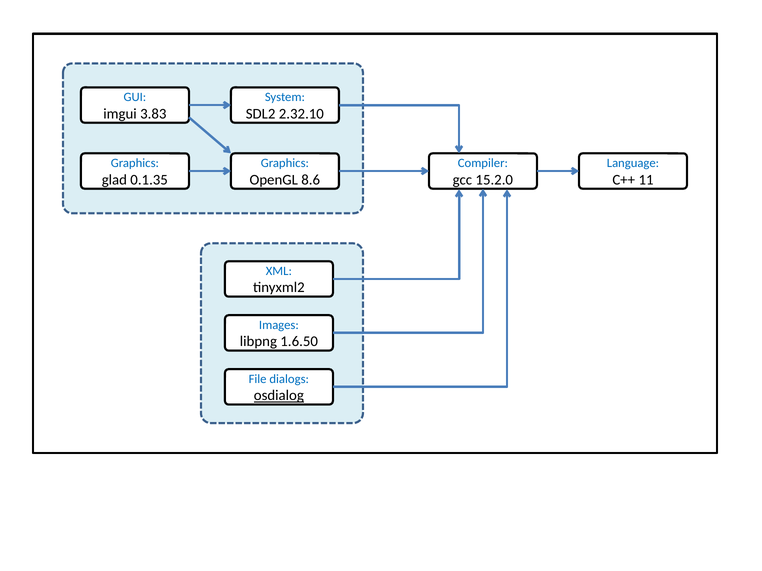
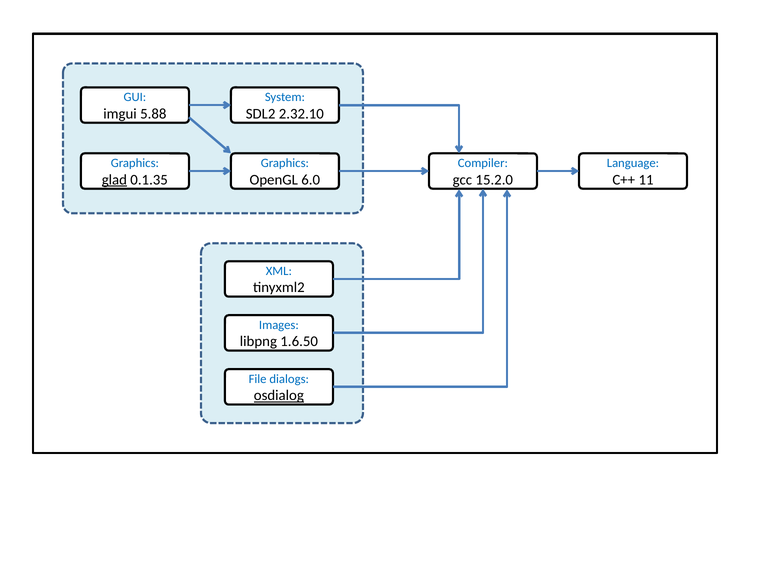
3.83: 3.83 -> 5.88 (153, 114)
glad underline: none -> present (114, 180)
8.6: 8.6 -> 6.0 (311, 180)
